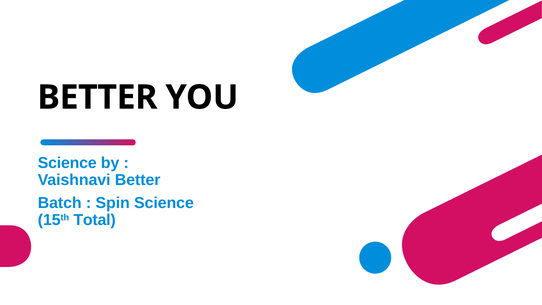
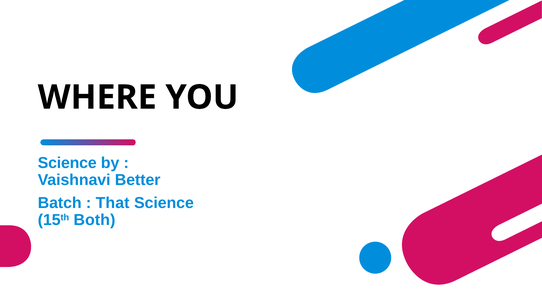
BETTER: BETTER -> WHERE (97, 97)
Spin: Spin -> That (113, 203)
Total: Total -> Both (94, 220)
